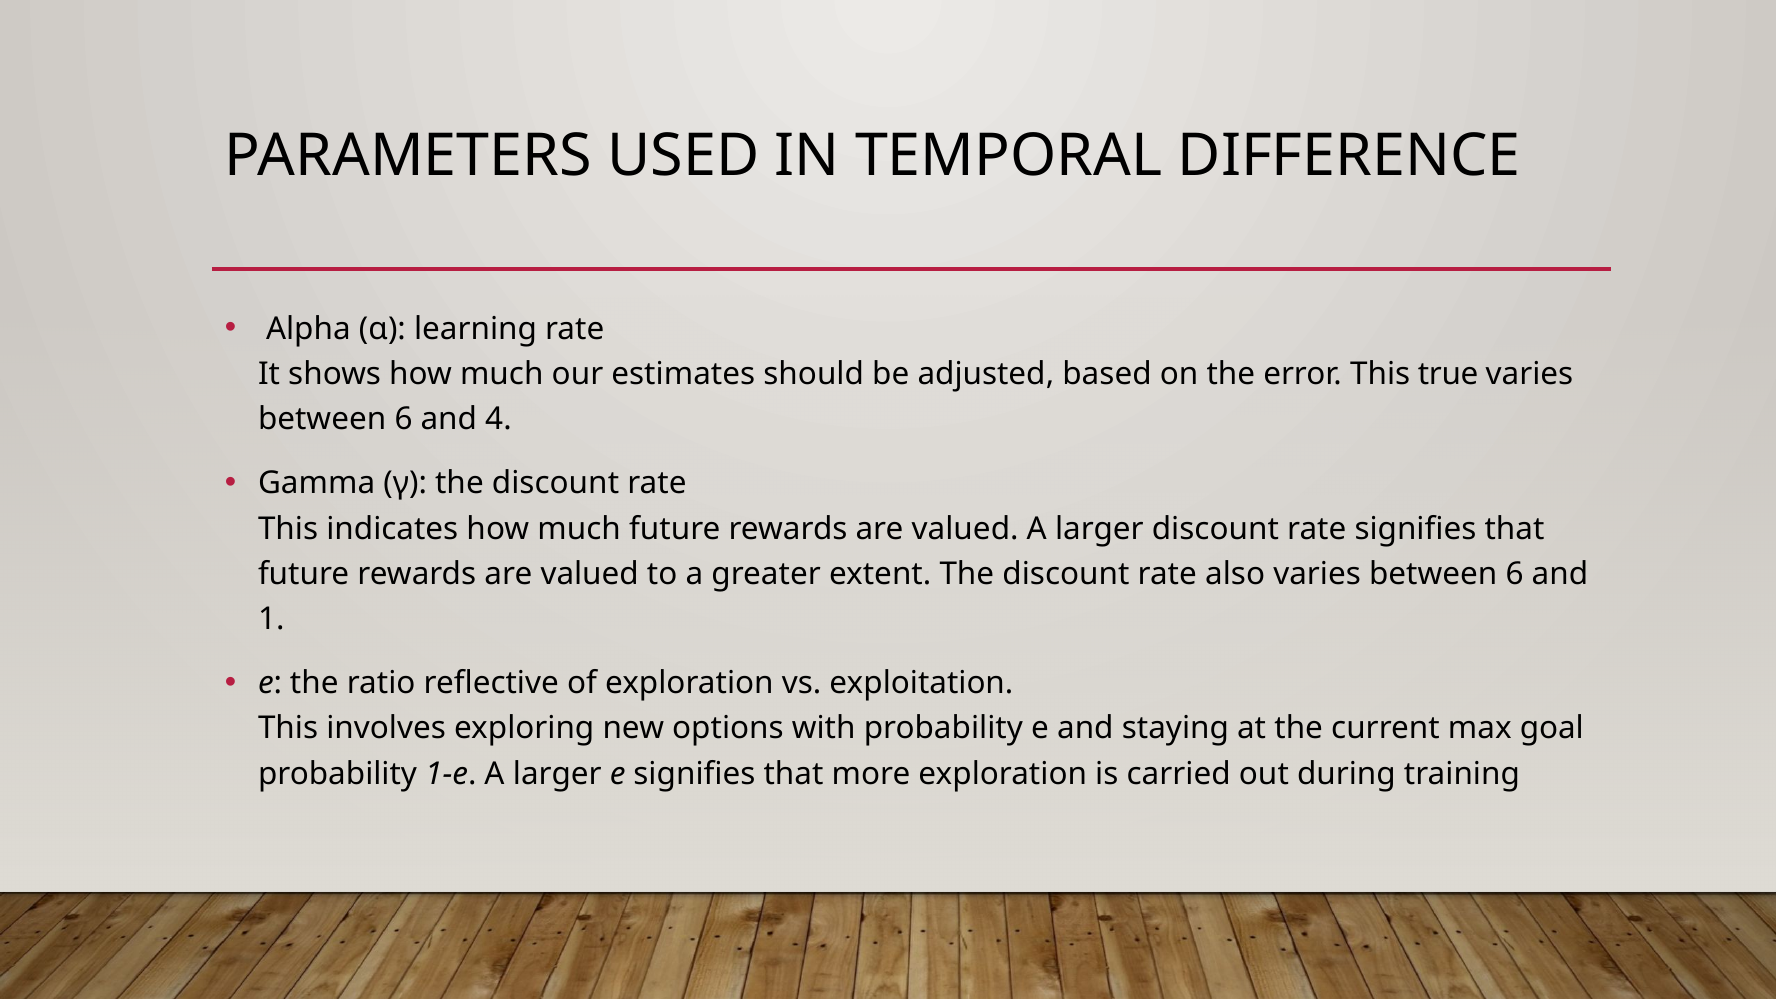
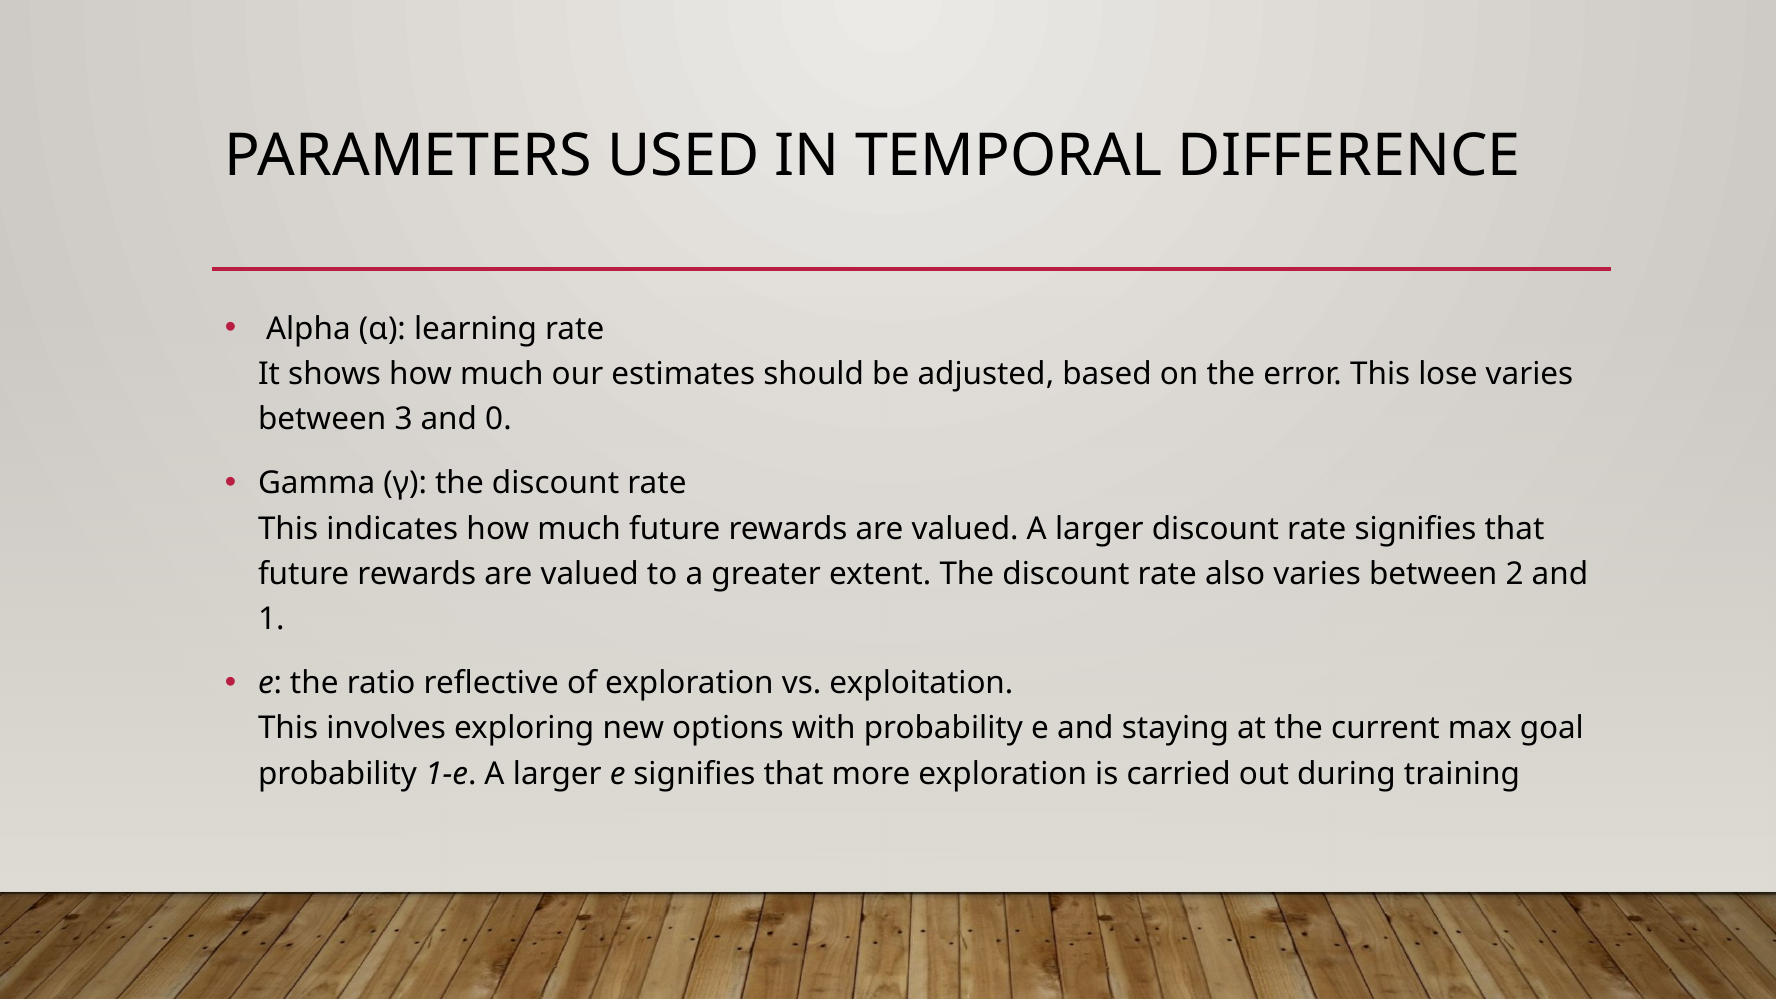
true: true -> lose (1448, 374)
6: 6 -> 3 (404, 420)
4: 4 -> 0 (498, 420)
also varies between 6: 6 -> 2 (1514, 574)
